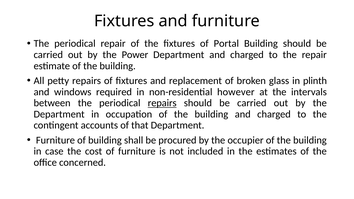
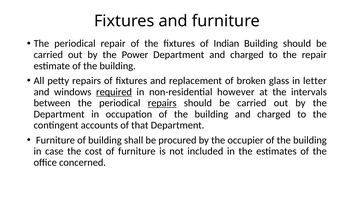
Portal: Portal -> Indian (226, 44)
plinth: plinth -> letter (315, 81)
required underline: none -> present (114, 92)
